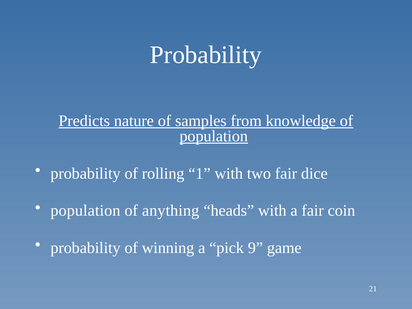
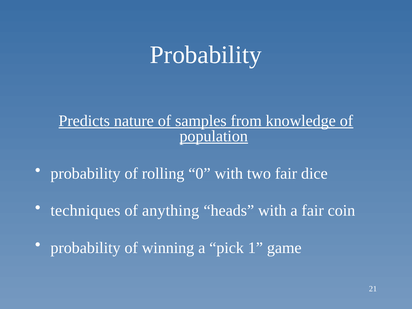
1: 1 -> 0 (199, 173)
population: population -> techniques (85, 211)
9: 9 -> 1 (255, 248)
